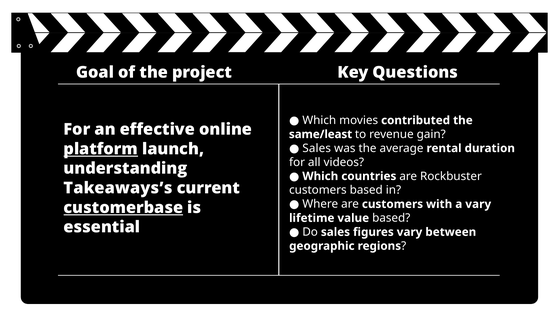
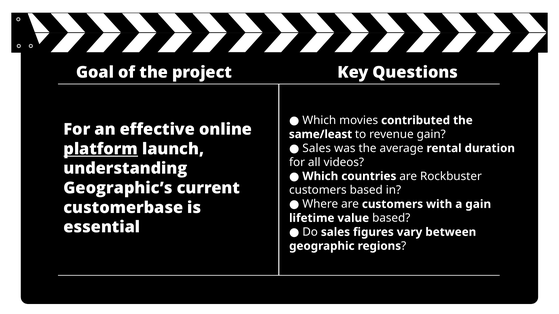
Takeaways’s: Takeaways’s -> Geographic’s (118, 188)
a vary: vary -> gain (478, 204)
customerbase underline: present -> none (123, 208)
